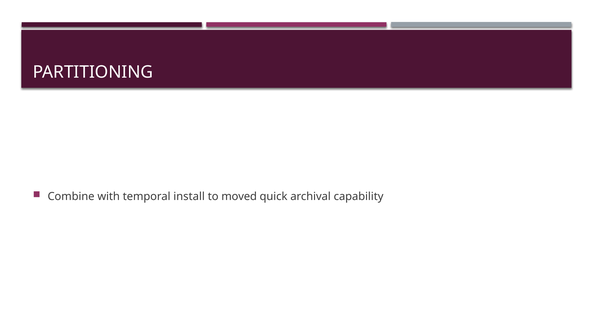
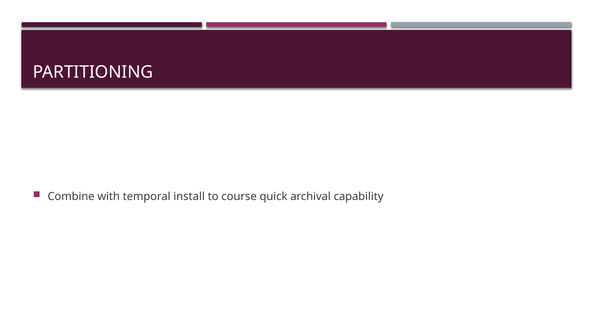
moved: moved -> course (239, 196)
